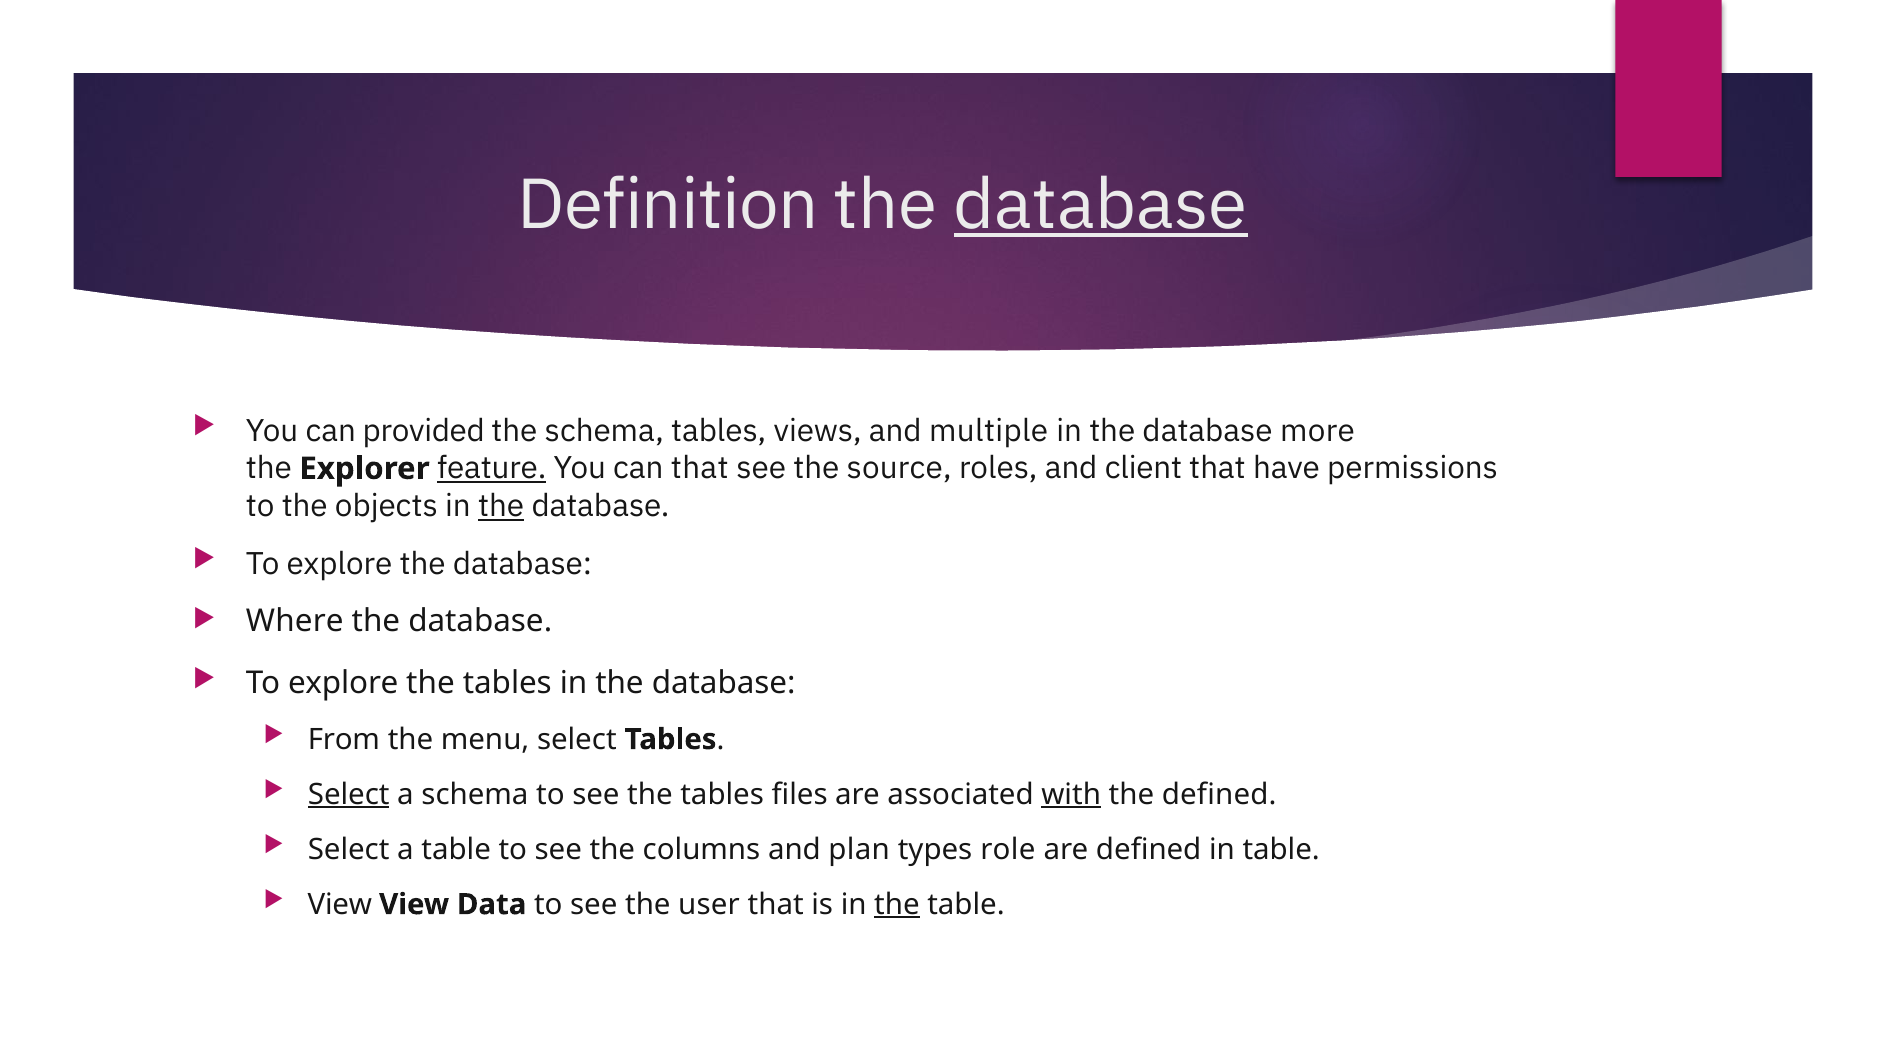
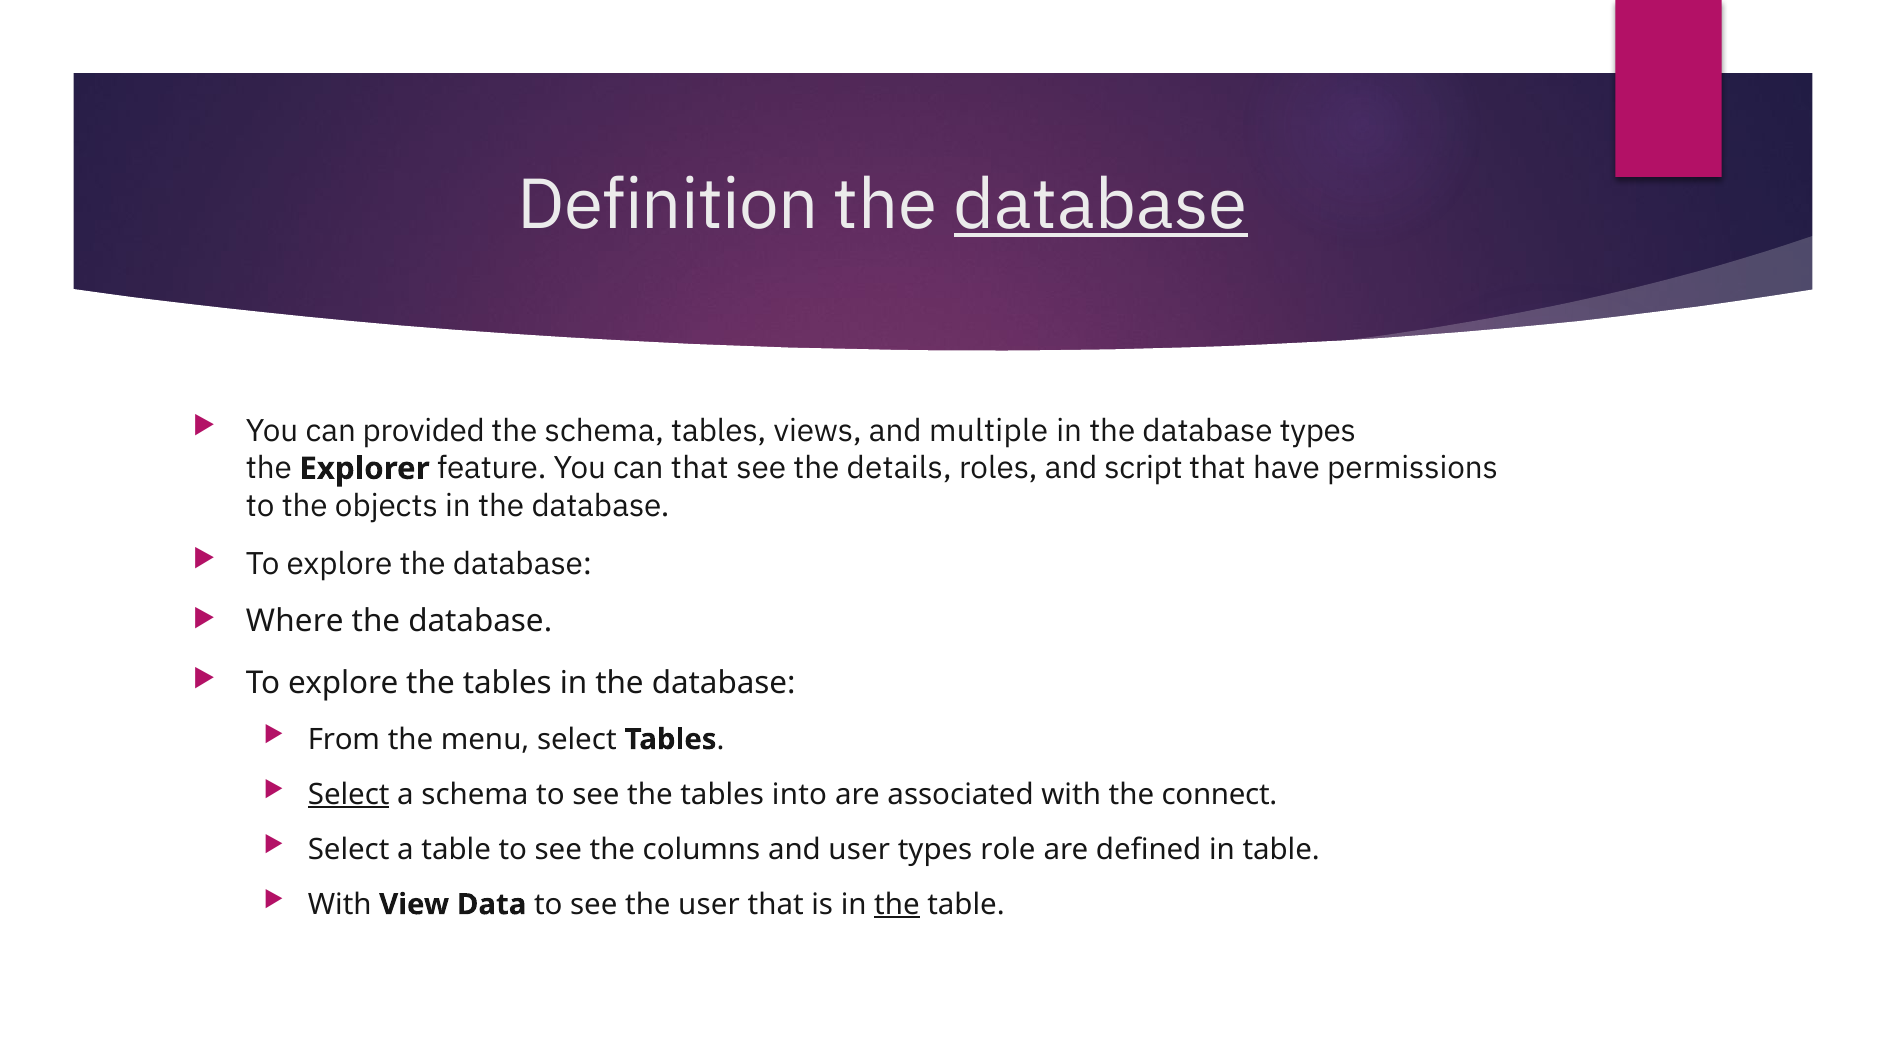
database more: more -> types (1318, 431)
feature underline: present -> none (492, 469)
source: source -> details (899, 469)
client: client -> script (1144, 469)
the underline: present -> none (501, 507)
files: files -> into (799, 795)
with underline: present -> none (1071, 795)
the defined: defined -> connect (1219, 795)
and plan: plan -> user (859, 850)
View: View -> With (340, 905)
